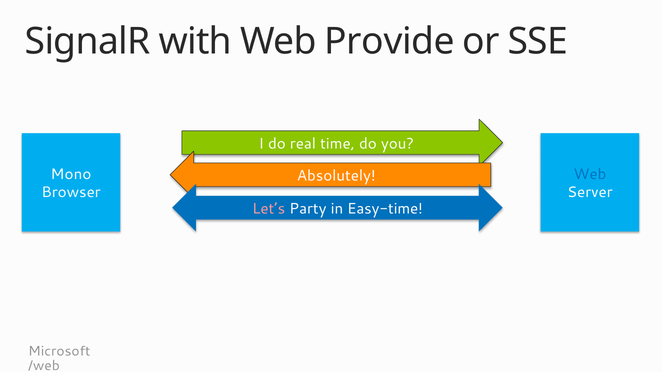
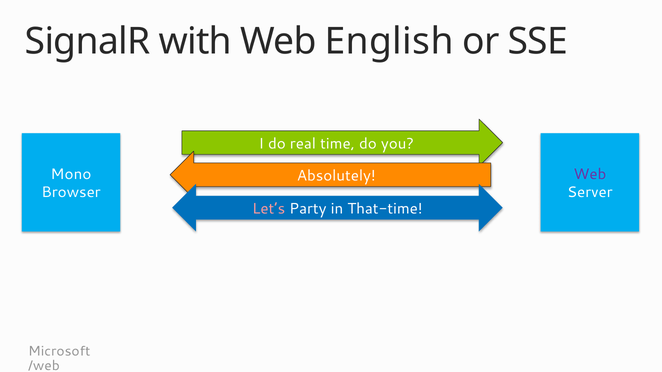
Provide: Provide -> English (389, 42)
Web colour: blue -> purple (590, 174)
Easy-time: Easy-time -> That-time (385, 209)
